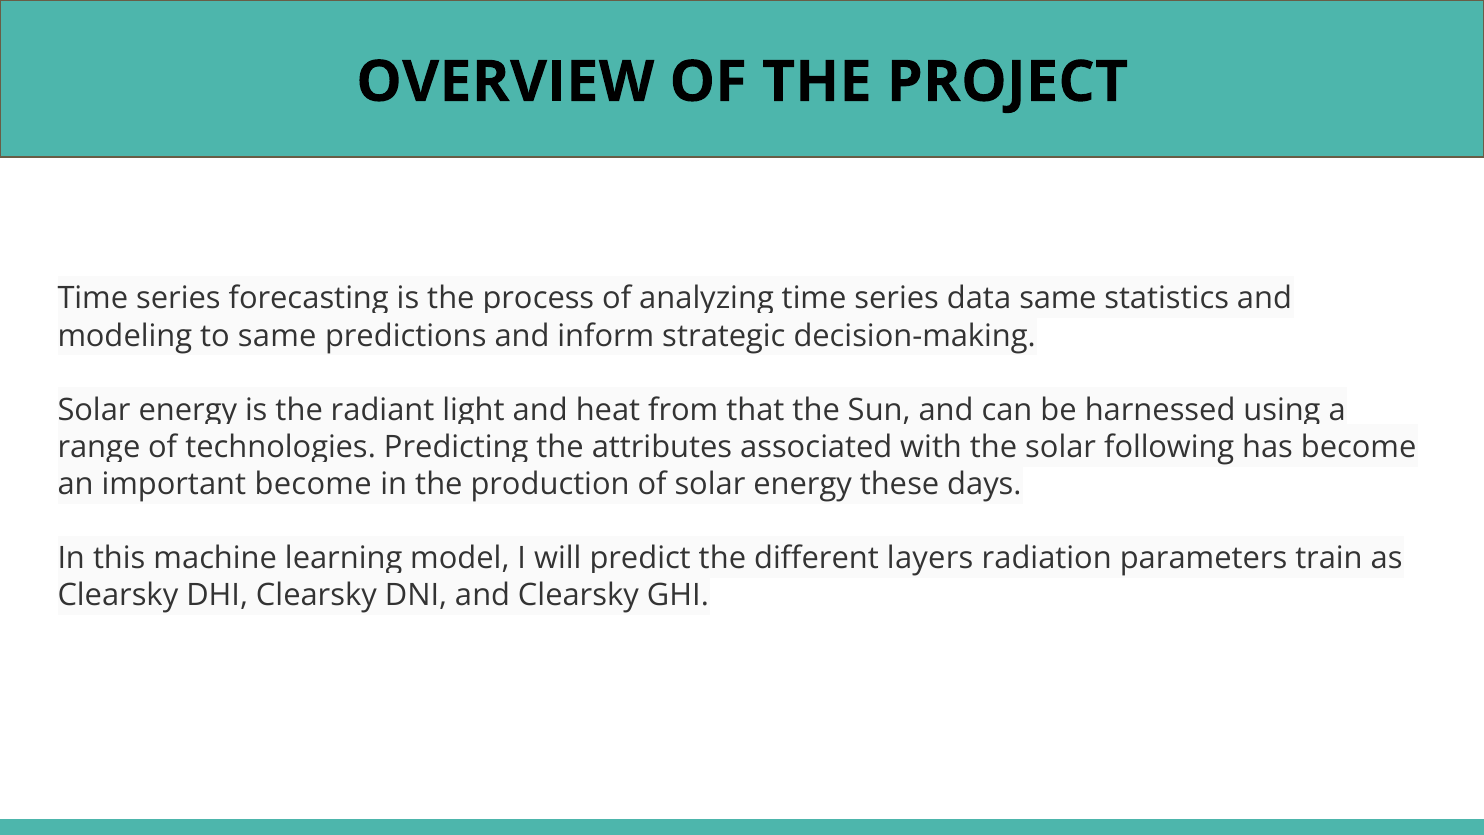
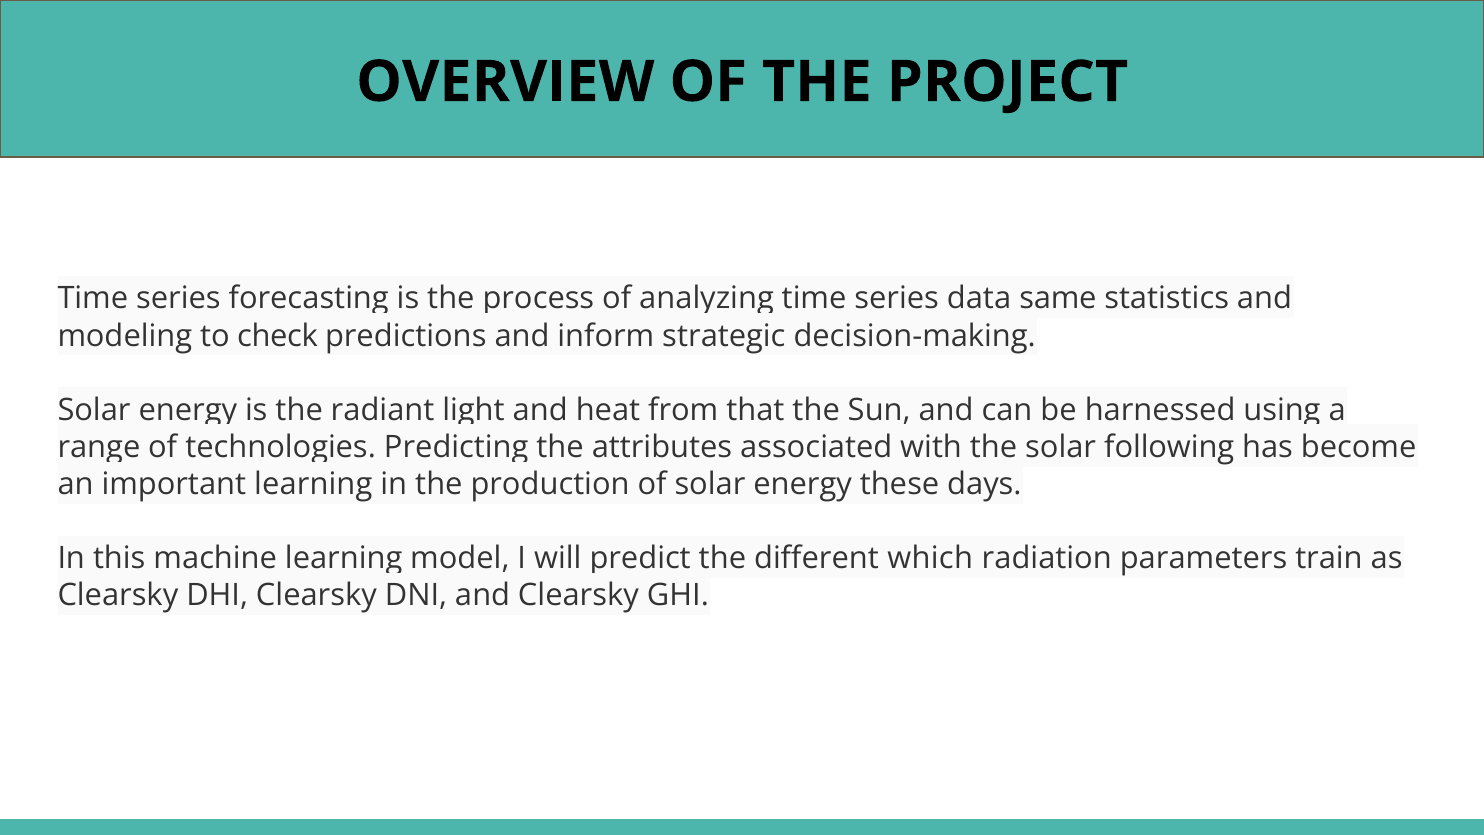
to same: same -> check (277, 336)
important become: become -> learning (313, 484)
layers: layers -> which (930, 558)
